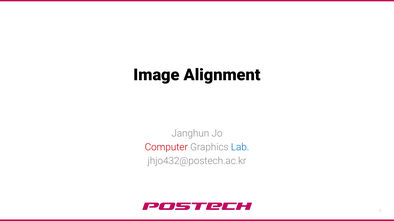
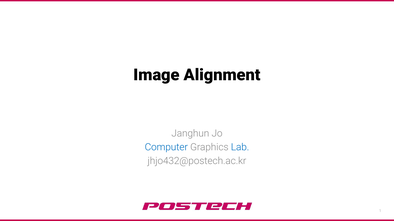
Computer colour: red -> blue (166, 147)
